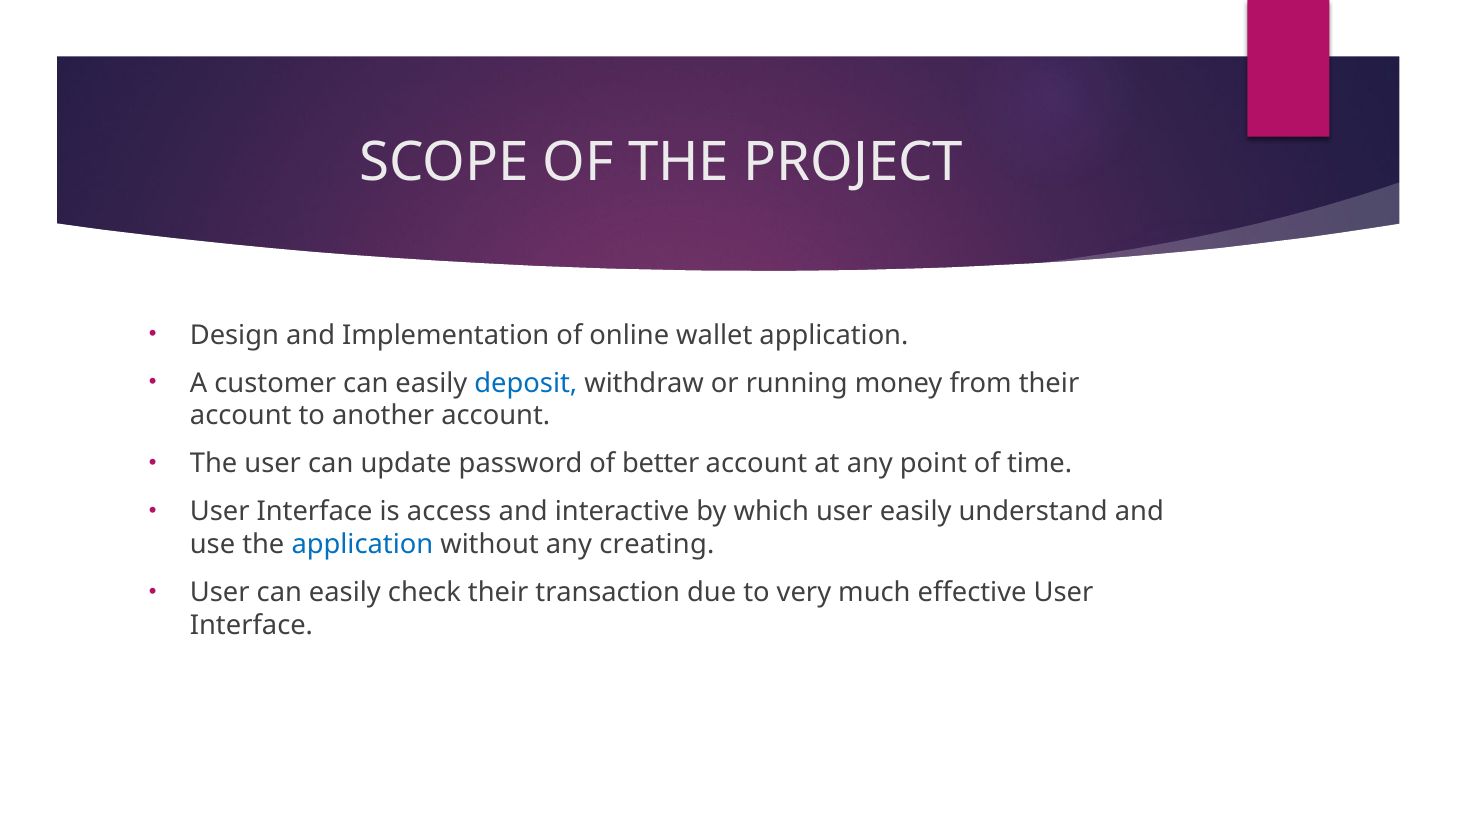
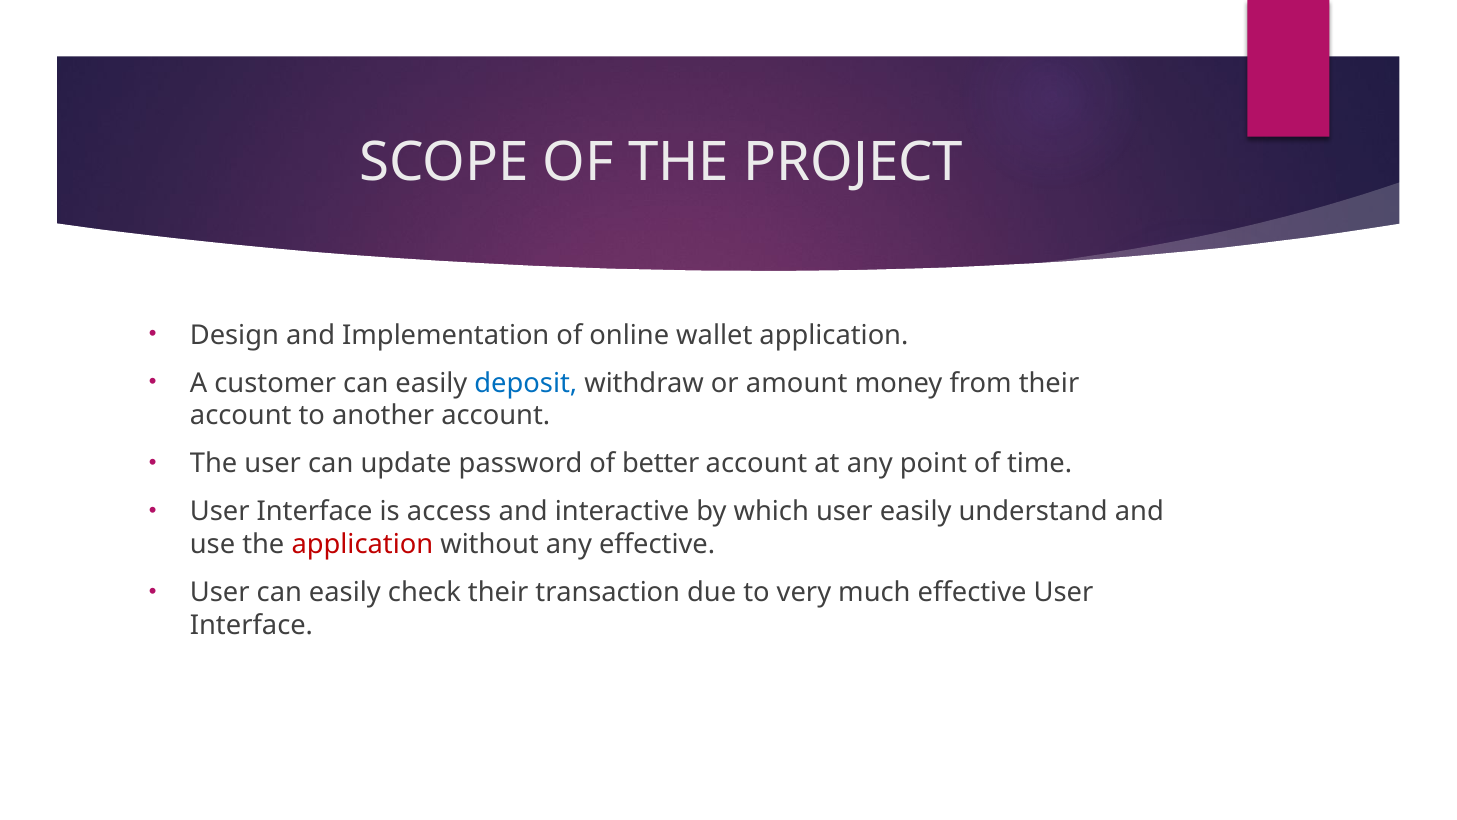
running: running -> amount (797, 383)
application colour: blue -> red (362, 544)
any creating: creating -> effective (657, 544)
